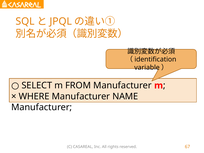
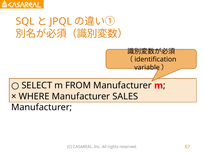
NAME: NAME -> SALES (125, 96)
